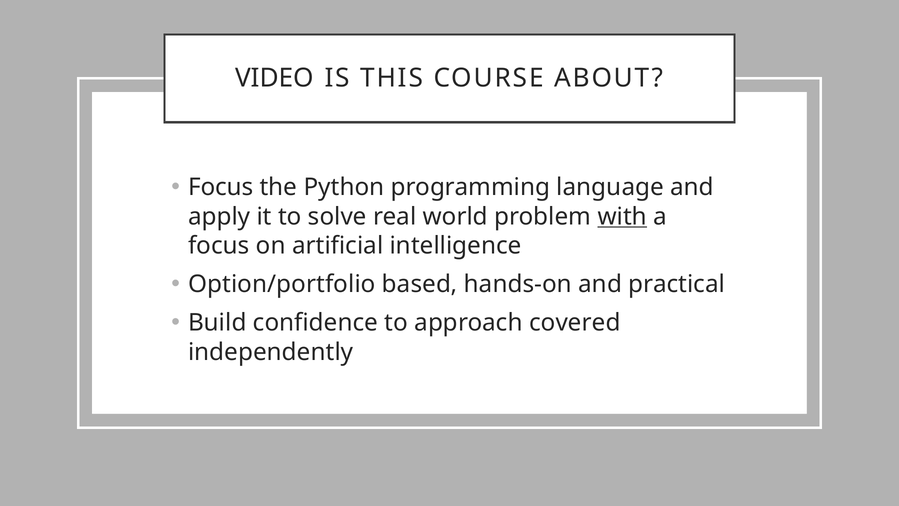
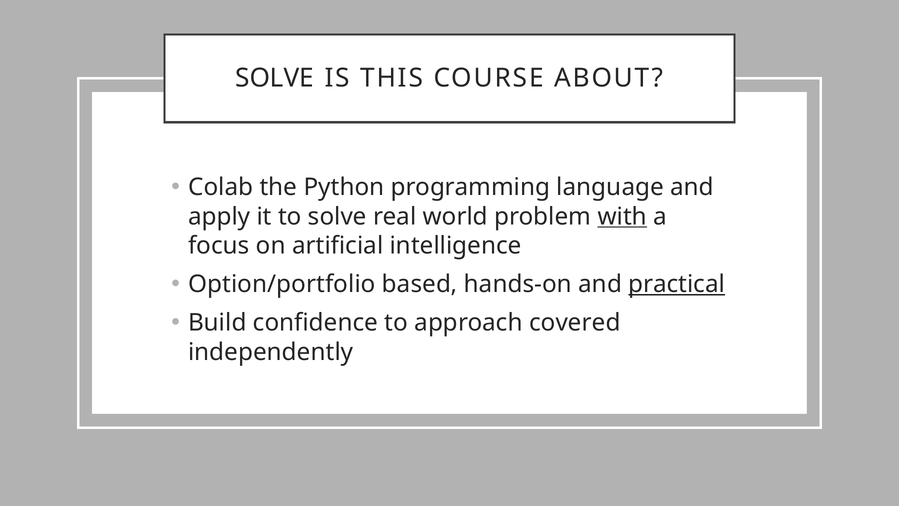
VIDEO: VIDEO -> SOLVE (275, 78)
Focus: Focus -> Colab (221, 187)
practical underline: none -> present (677, 284)
